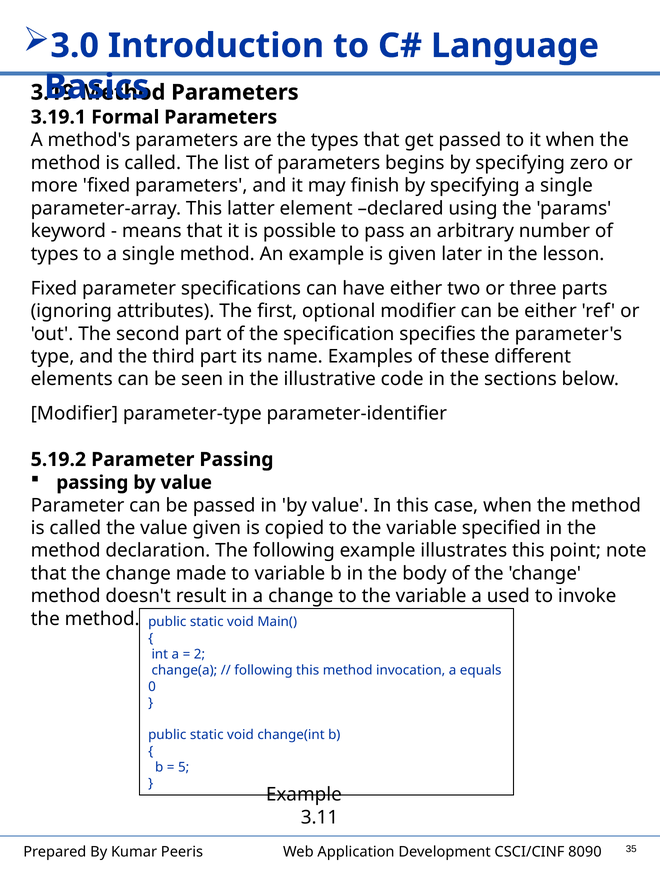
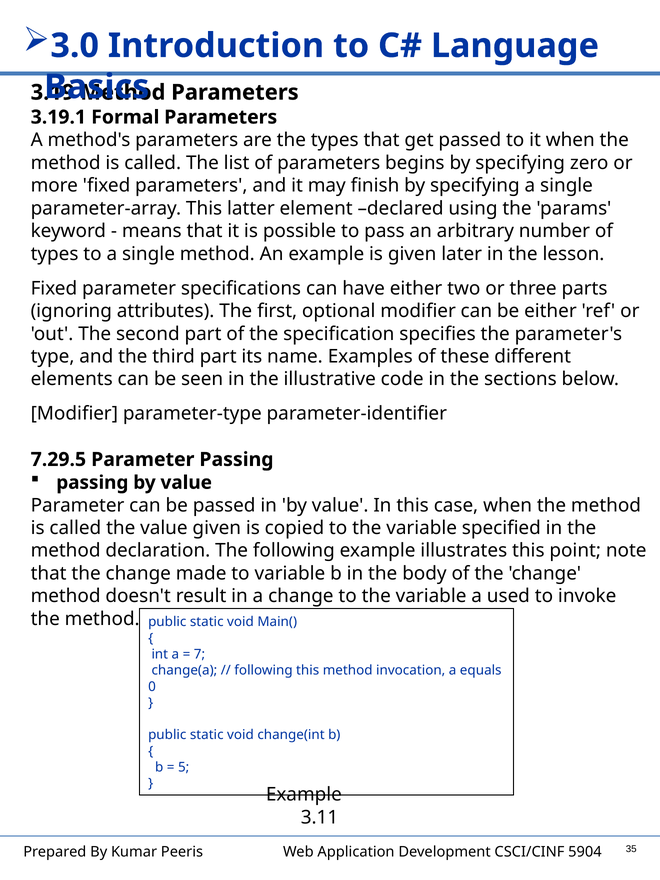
5.19.2: 5.19.2 -> 7.29.5 (58, 460)
2: 2 -> 7 (199, 654)
8090: 8090 -> 5904 (585, 852)
